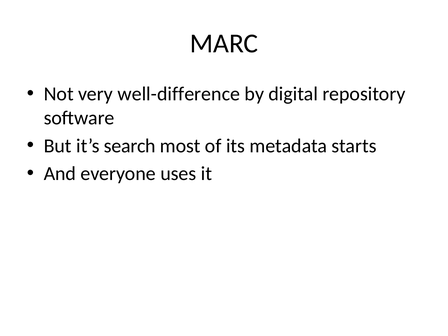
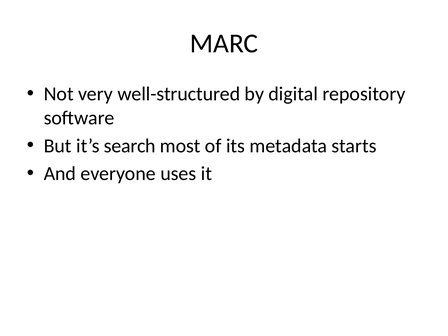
well-difference: well-difference -> well-structured (179, 94)
